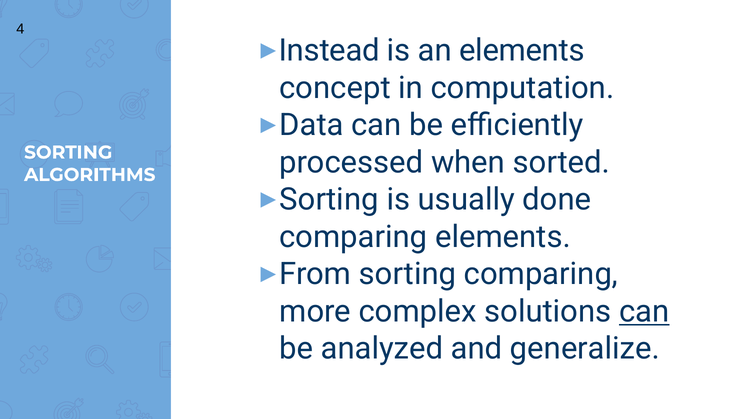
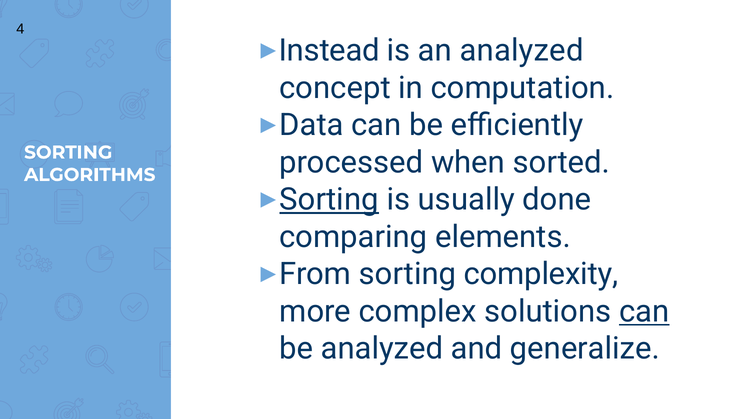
an elements: elements -> analyzed (522, 51)
Sorting underline: none -> present (329, 200)
sorting comparing: comparing -> complexity (541, 275)
